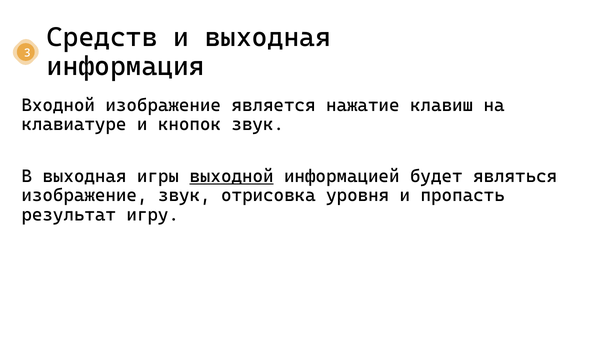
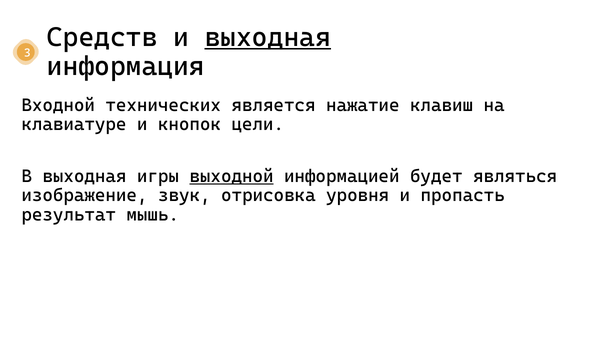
выходная underline: none -> present (268, 37)
Входной изображение: изображение -> технических (163, 105)
кнопок звук: звук -> цели (258, 124)
игру: игру -> мышь (153, 215)
